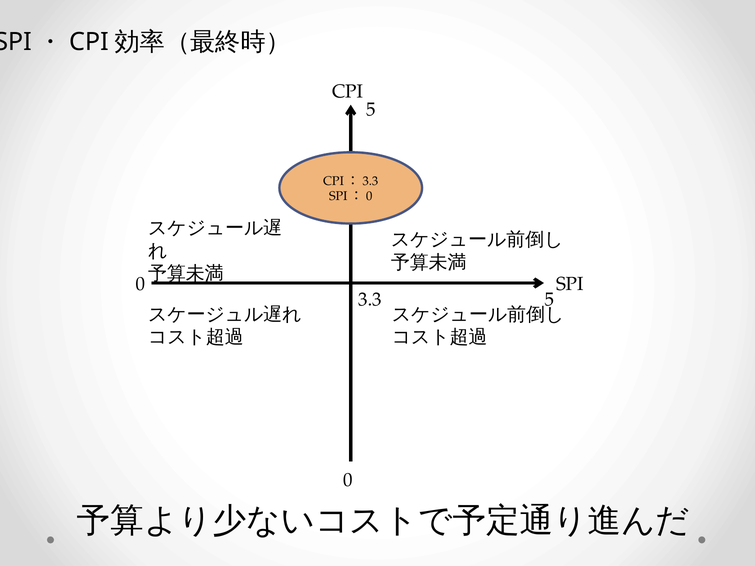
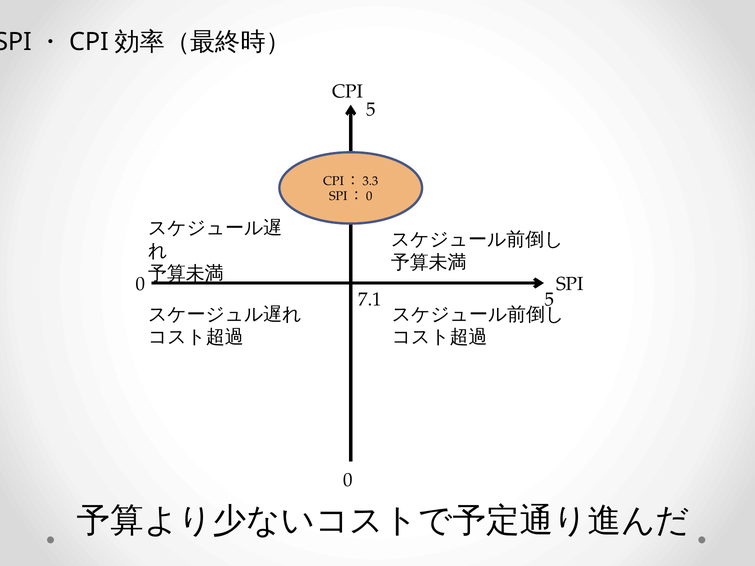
3.3: 3.3 -> 7.1 (370, 299)
